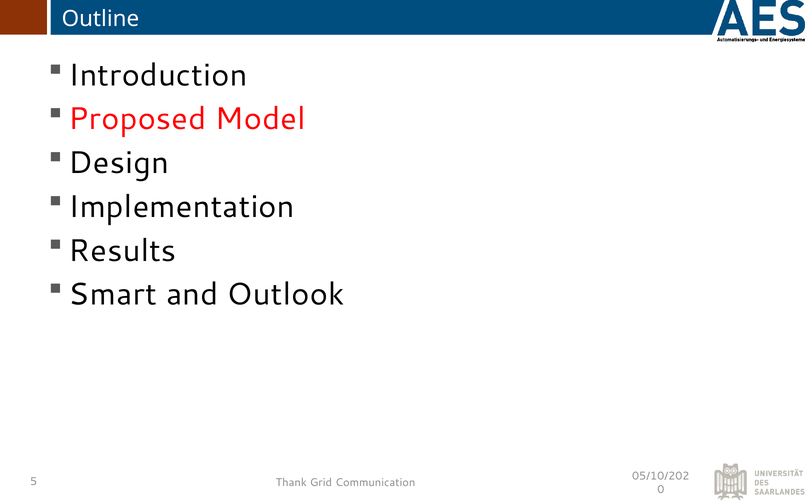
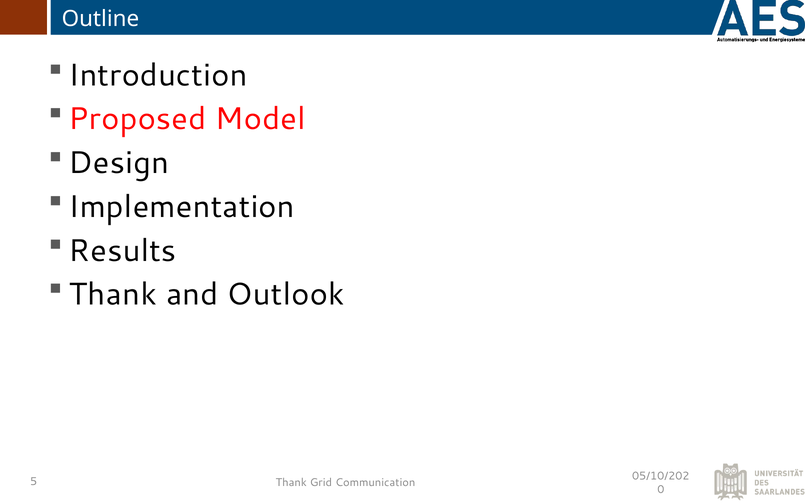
Smart: Smart -> Thank (113, 295)
